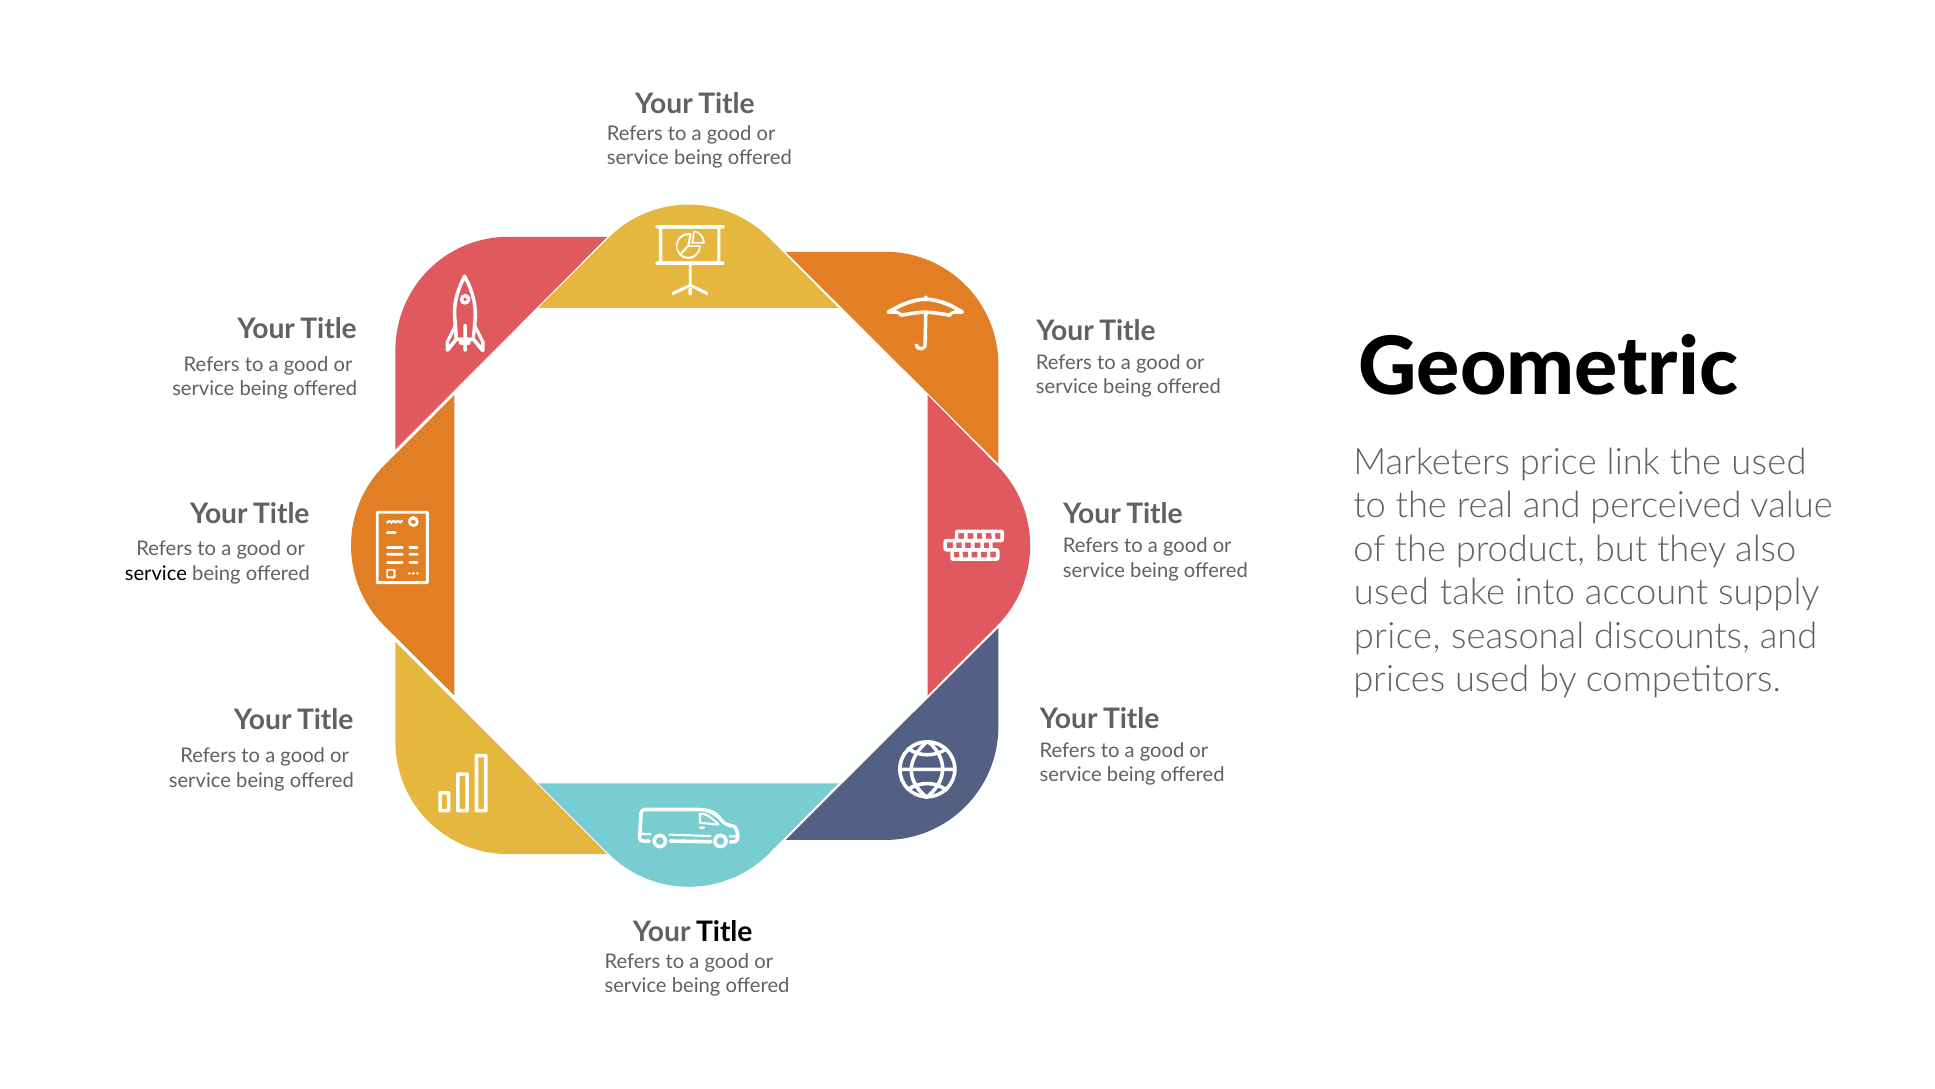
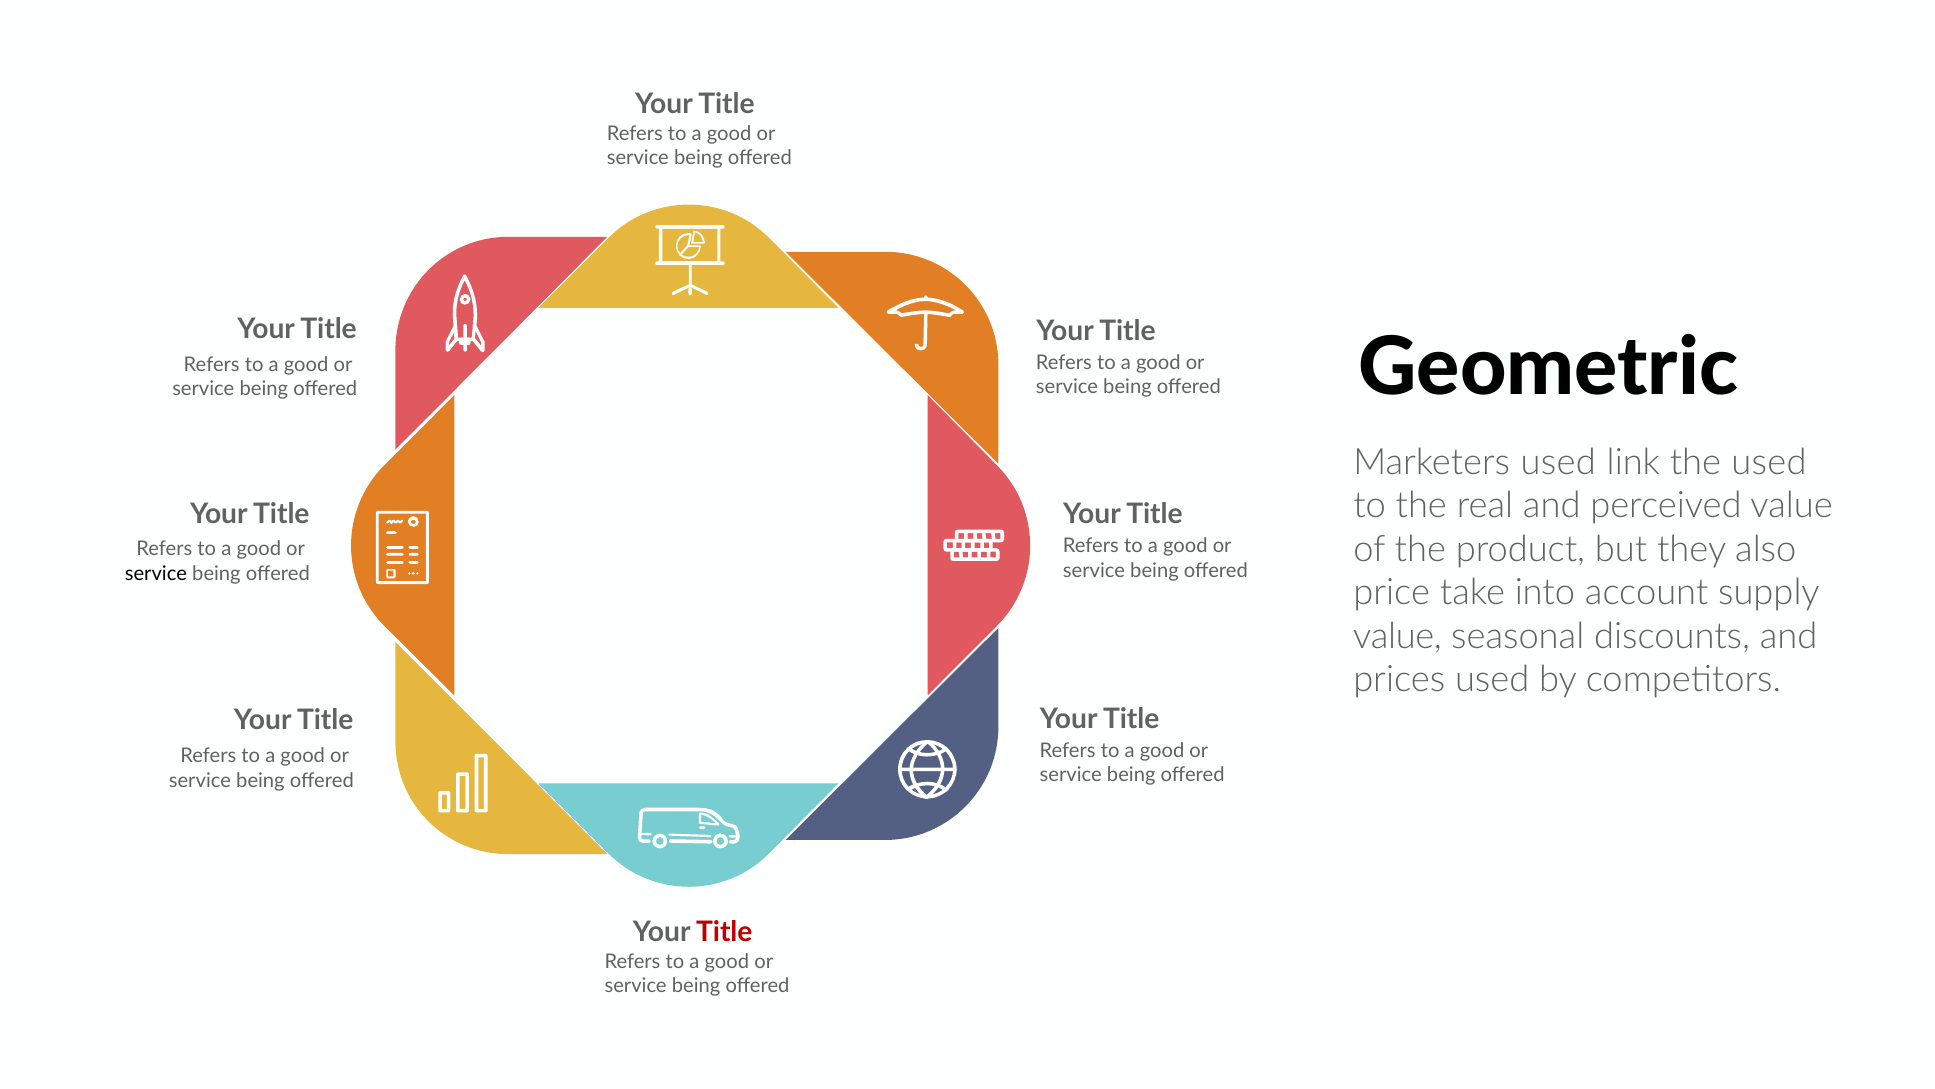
Marketers price: price -> used (1558, 462)
used: used -> price (1392, 593)
price: price -> value (1398, 636)
Title colour: black -> red (724, 932)
